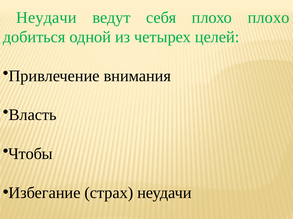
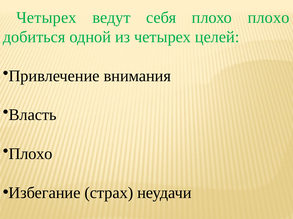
Неудачи: Неудачи -> Четырех (46, 18)
Чтобы: Чтобы -> Плохо (31, 154)
